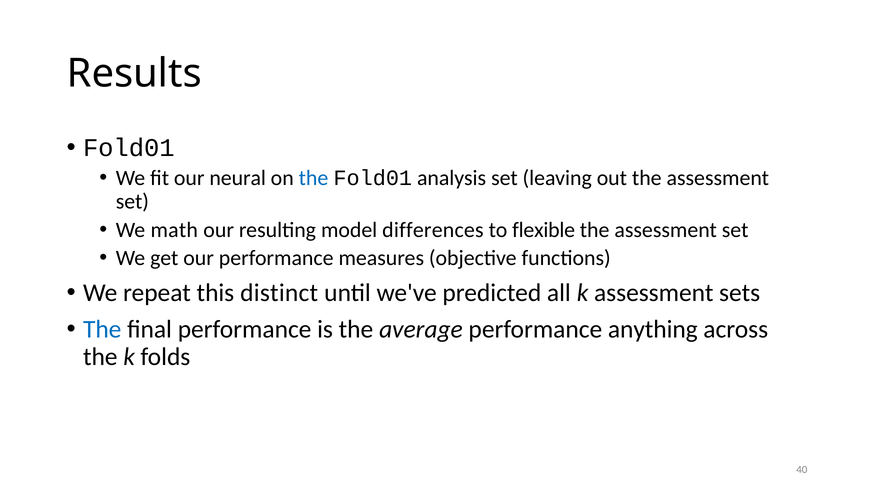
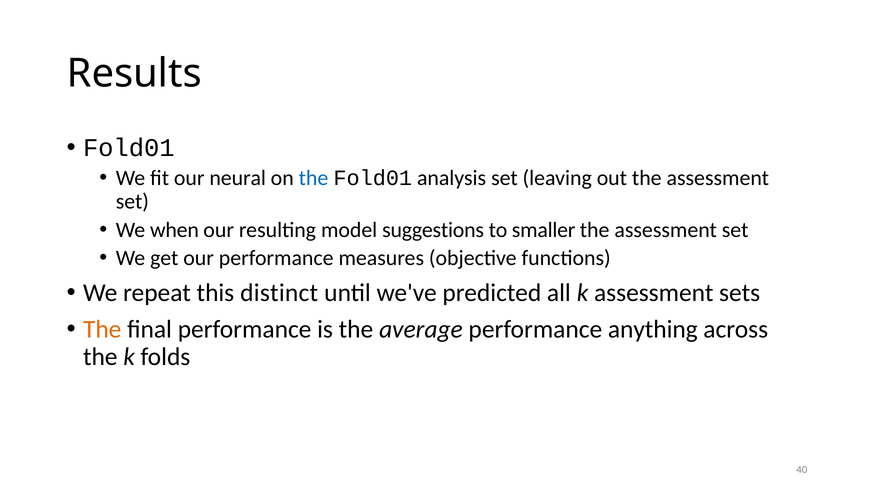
math: math -> when (174, 230)
differences: differences -> suggestions (433, 230)
flexible: flexible -> smaller (544, 230)
The colour: blue -> orange (102, 329)
